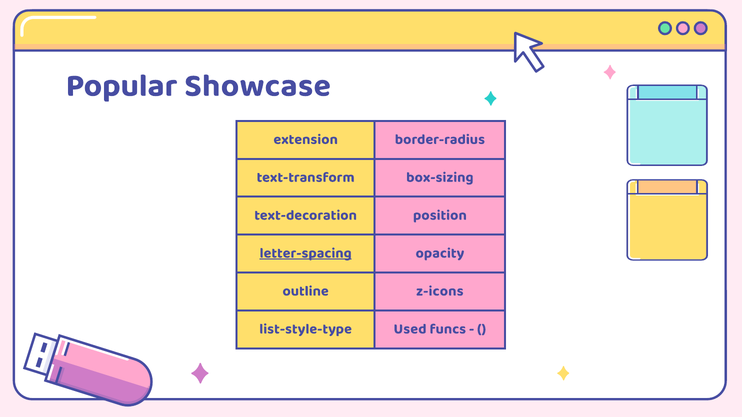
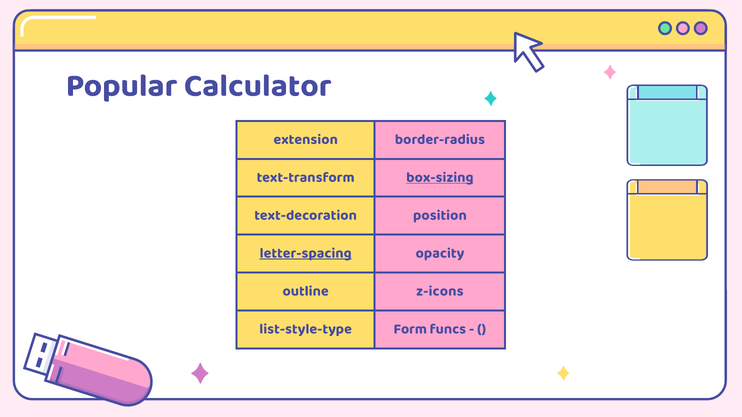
Showcase: Showcase -> Calculator (258, 85)
box-sizing underline: none -> present (440, 177)
Used: Used -> Form (410, 329)
